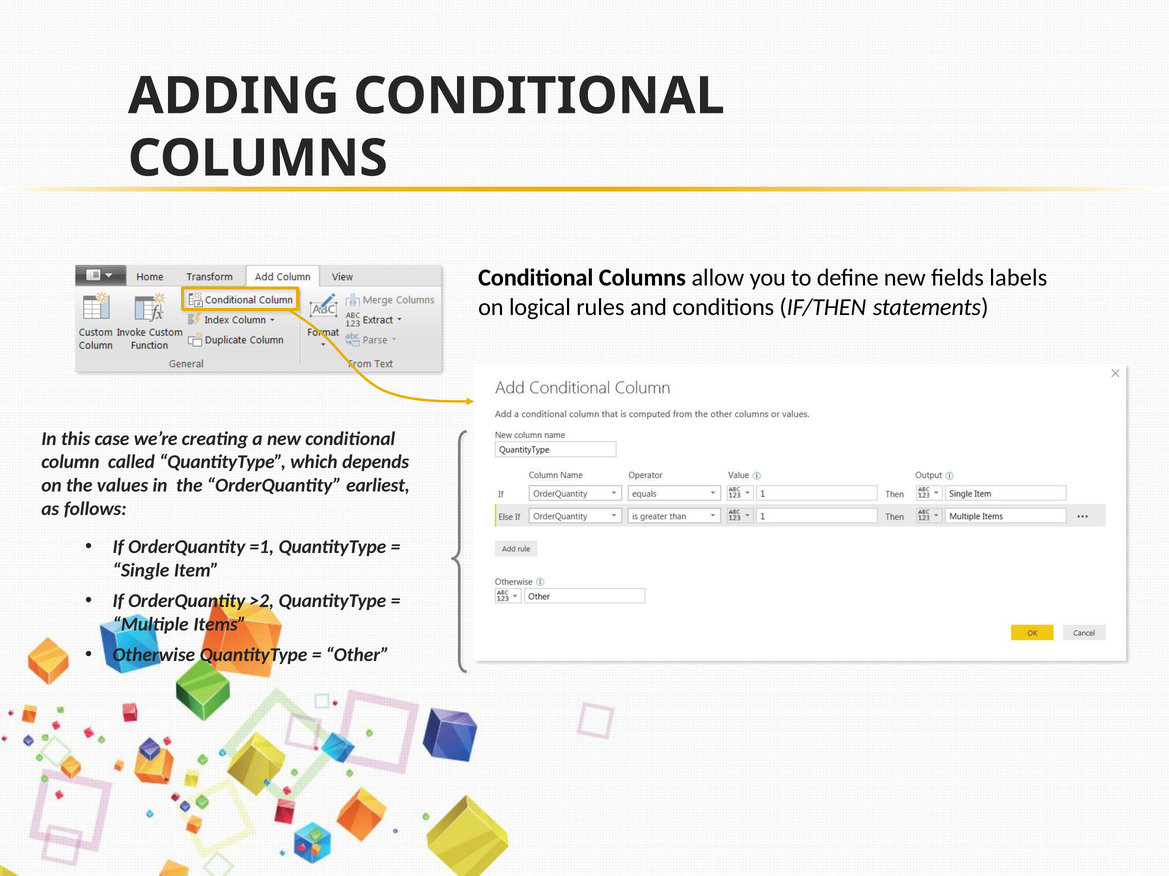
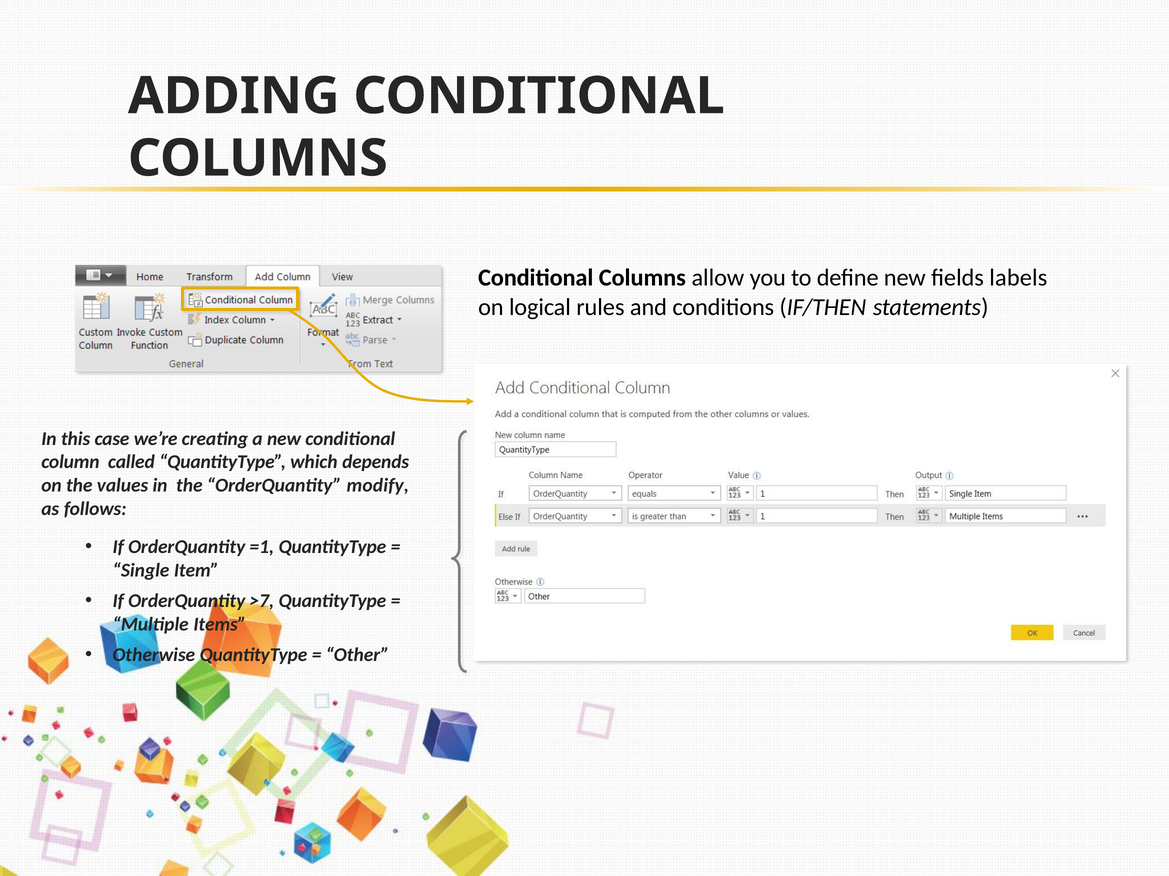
earliest: earliest -> modify (378, 486)
>2: >2 -> >7 (262, 601)
